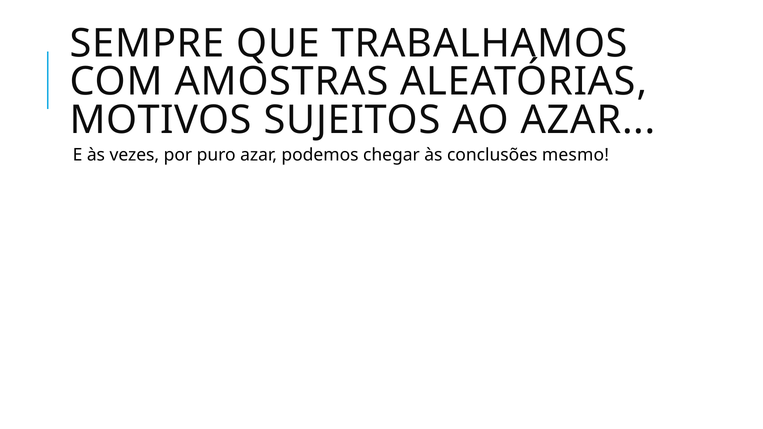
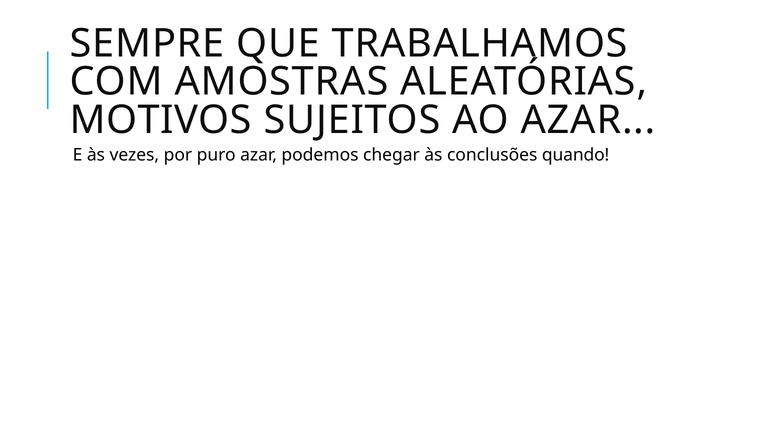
mesmo: mesmo -> quando (576, 155)
